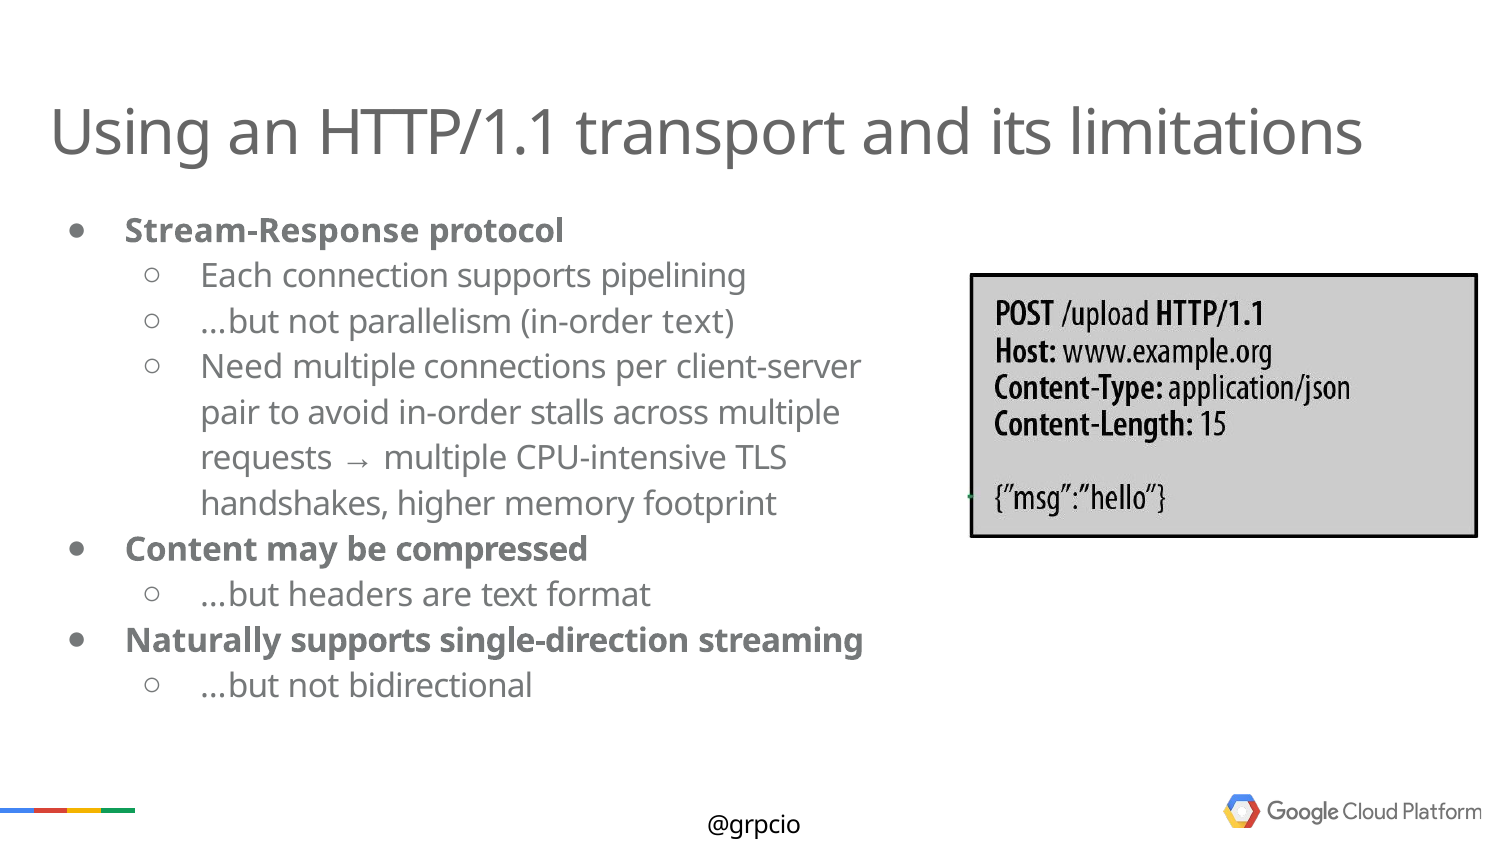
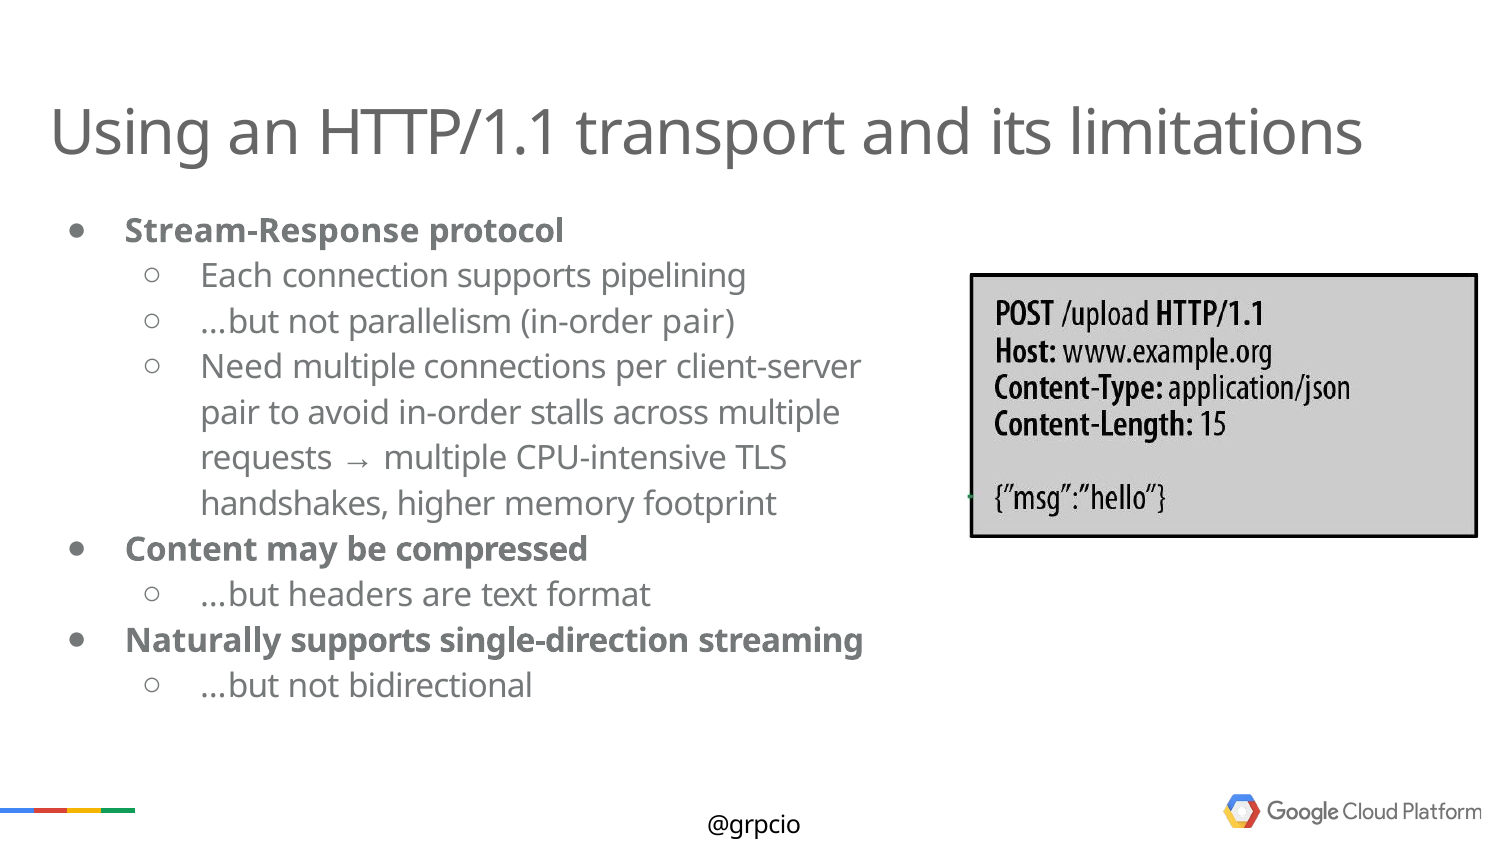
in-order text: text -> pair (698, 322)
